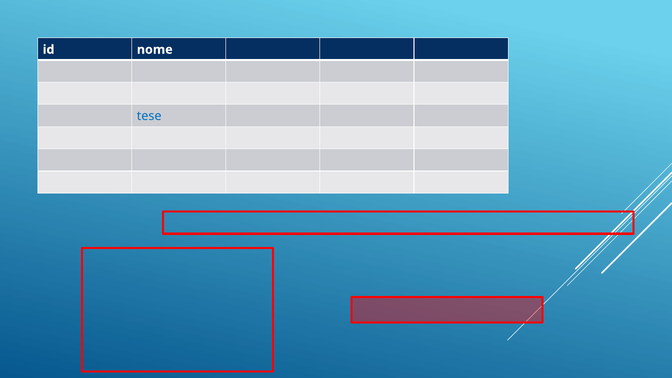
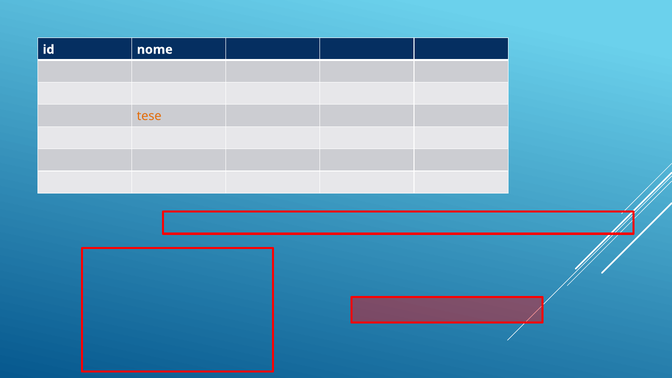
tese colour: blue -> orange (149, 116)
